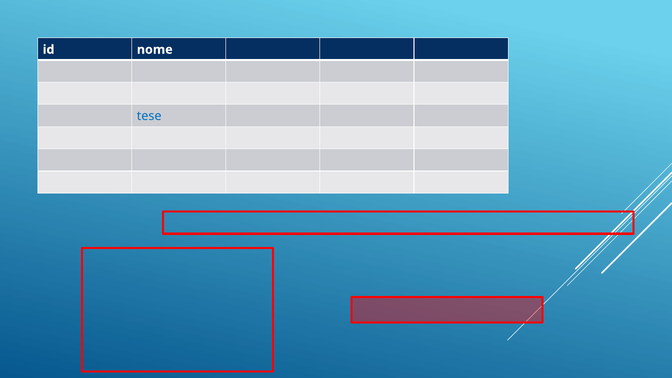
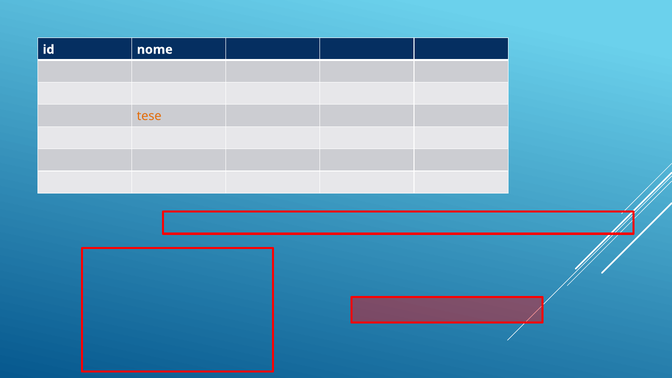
tese colour: blue -> orange (149, 116)
